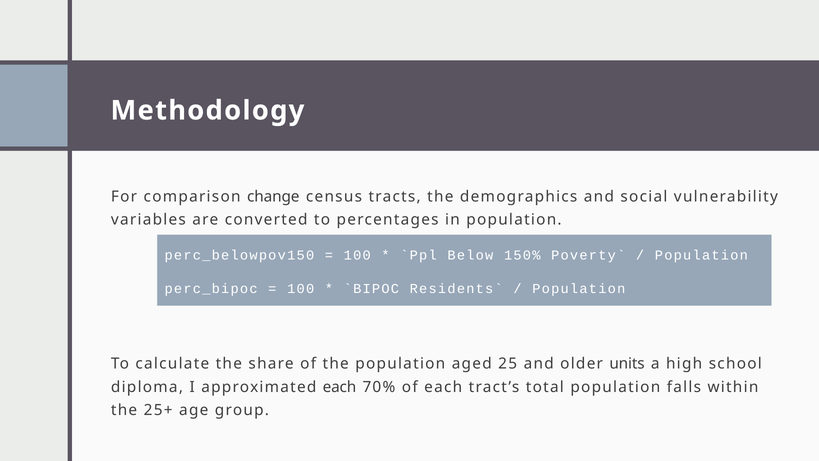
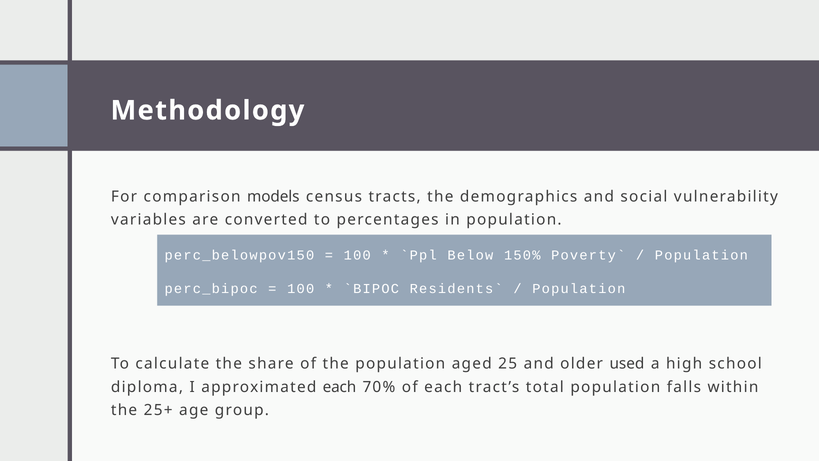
change: change -> models (273, 196)
units: units -> used (627, 364)
